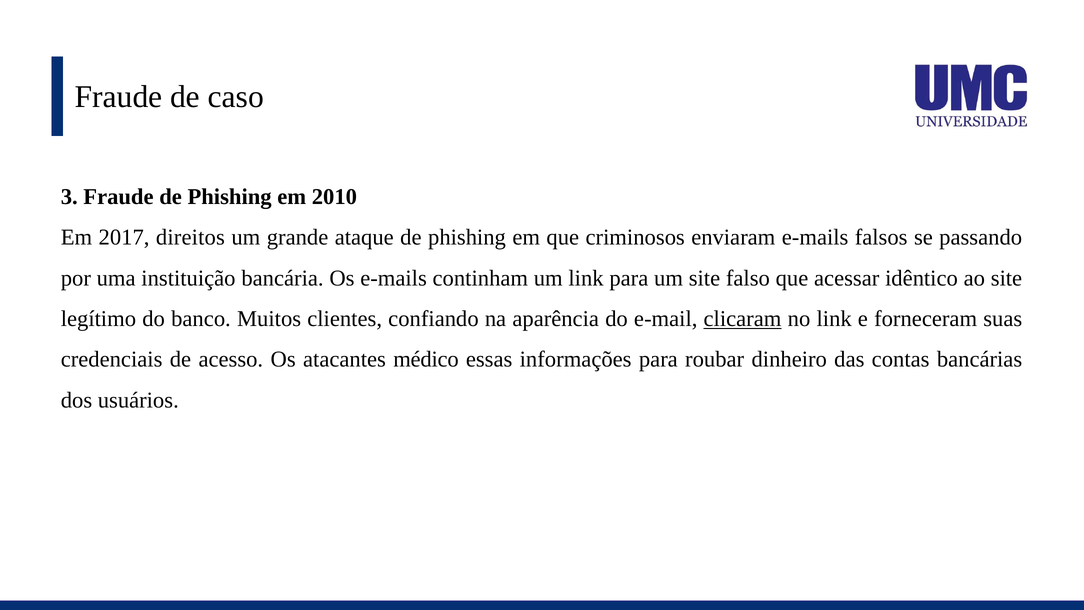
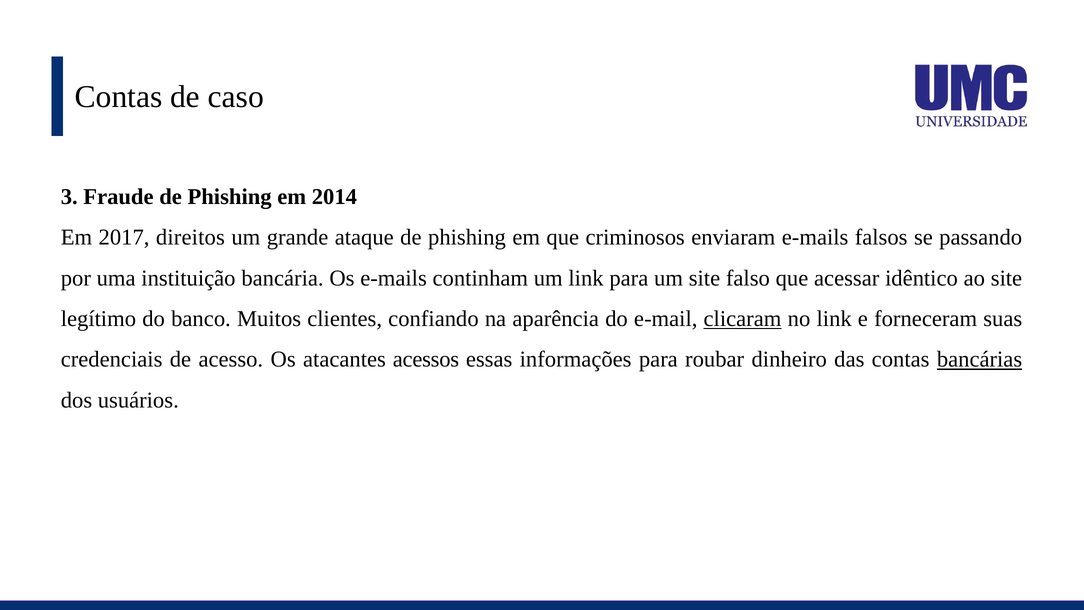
Fraude: Fraude -> Contas (119, 97)
2010: 2010 -> 2014 (334, 197)
médico: médico -> acessos (426, 359)
bancárias underline: none -> present (980, 359)
